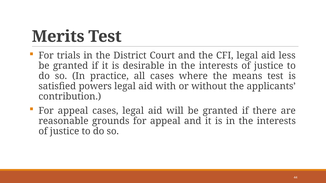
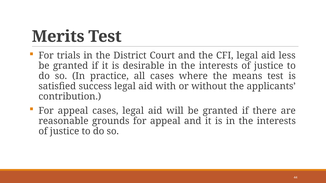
powers: powers -> success (95, 86)
